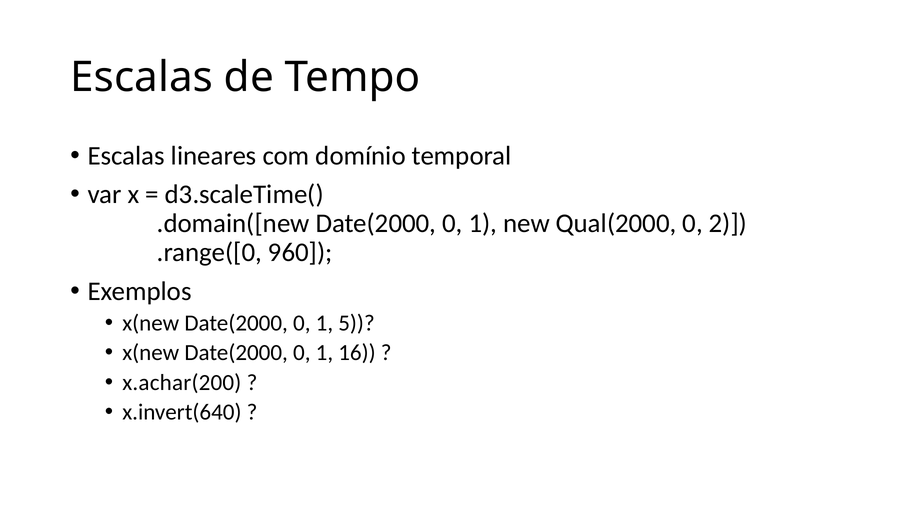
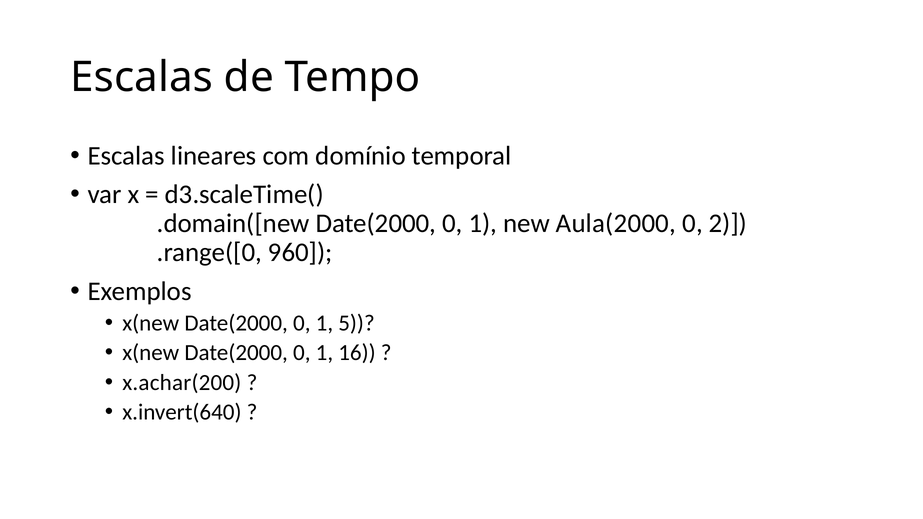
Qual(2000: Qual(2000 -> Aula(2000 (616, 224)
